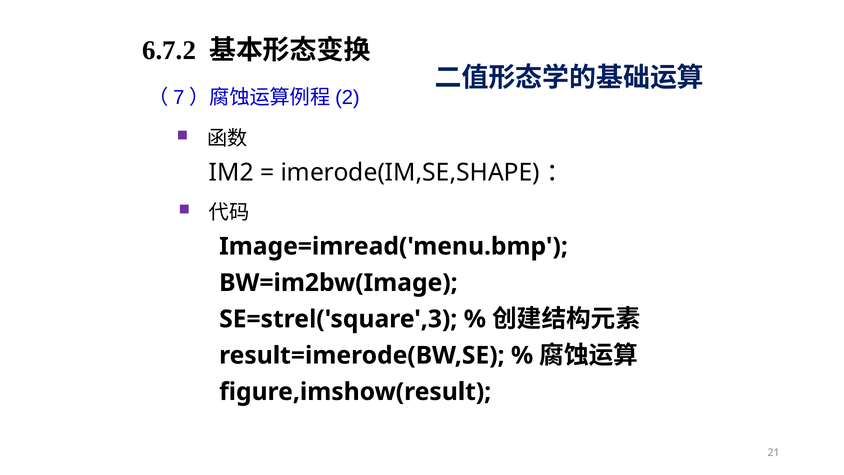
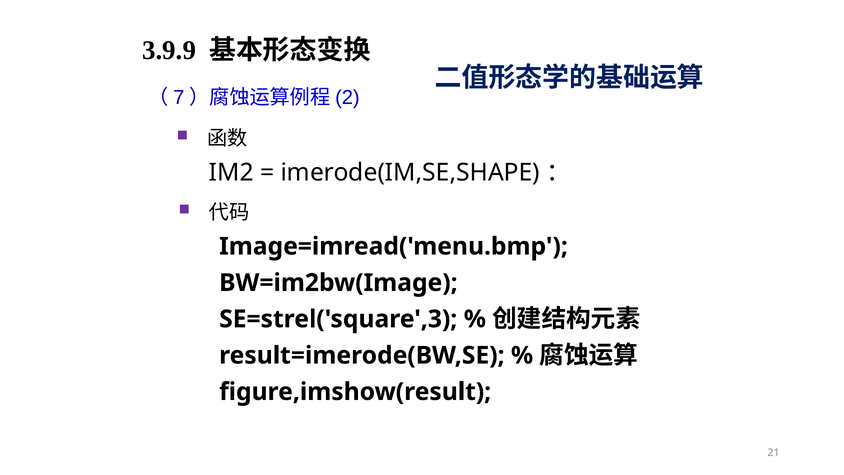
6.7.2: 6.7.2 -> 3.9.9 (169, 50)
